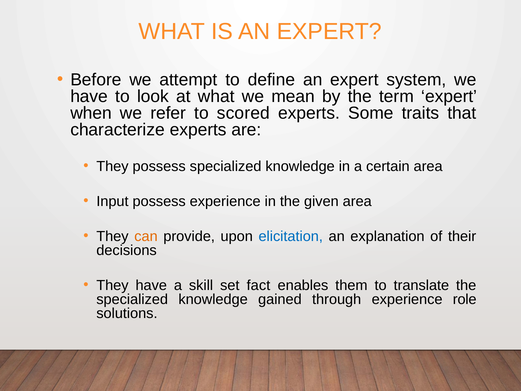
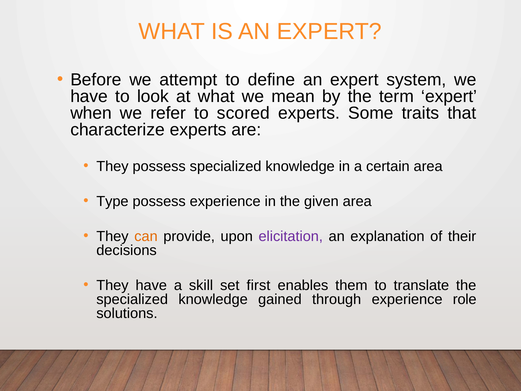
Input: Input -> Type (112, 201)
elicitation colour: blue -> purple (291, 236)
fact: fact -> first (258, 285)
